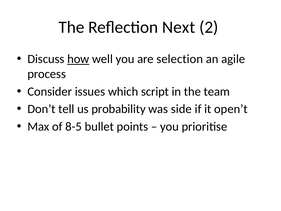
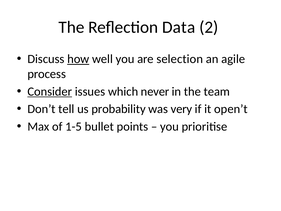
Next: Next -> Data (179, 27)
Consider underline: none -> present (50, 91)
script: script -> never (155, 91)
side: side -> very (181, 109)
8-5: 8-5 -> 1-5 (74, 126)
